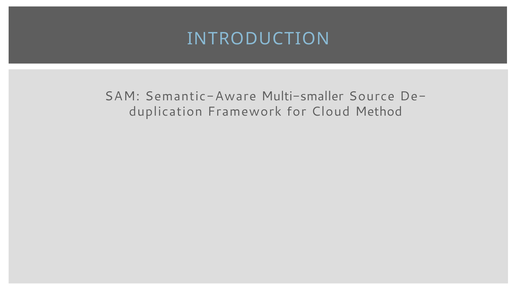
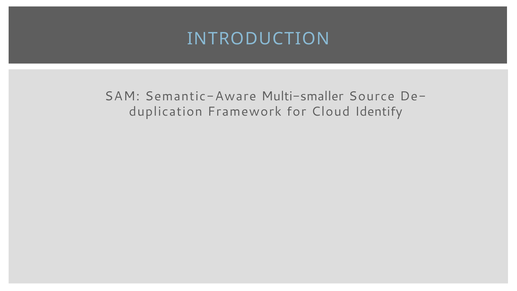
Method: Method -> Identify (379, 112)
